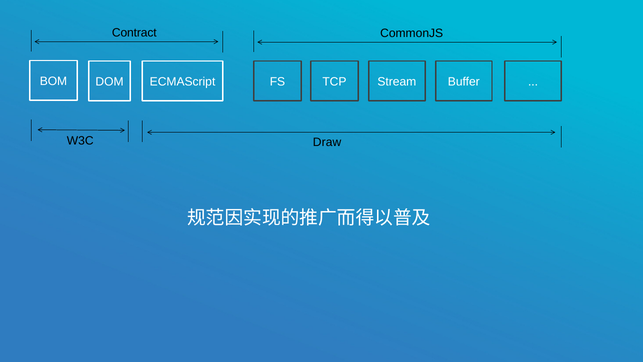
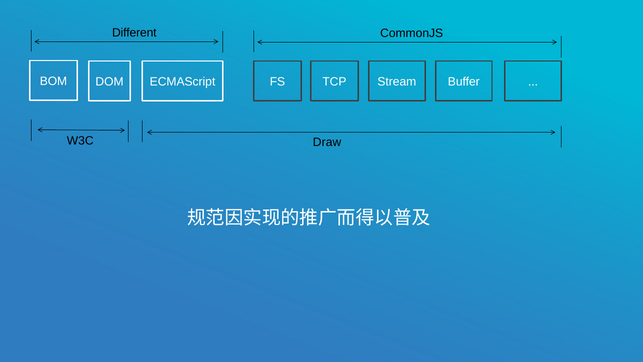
Contract: Contract -> Different (134, 33)
